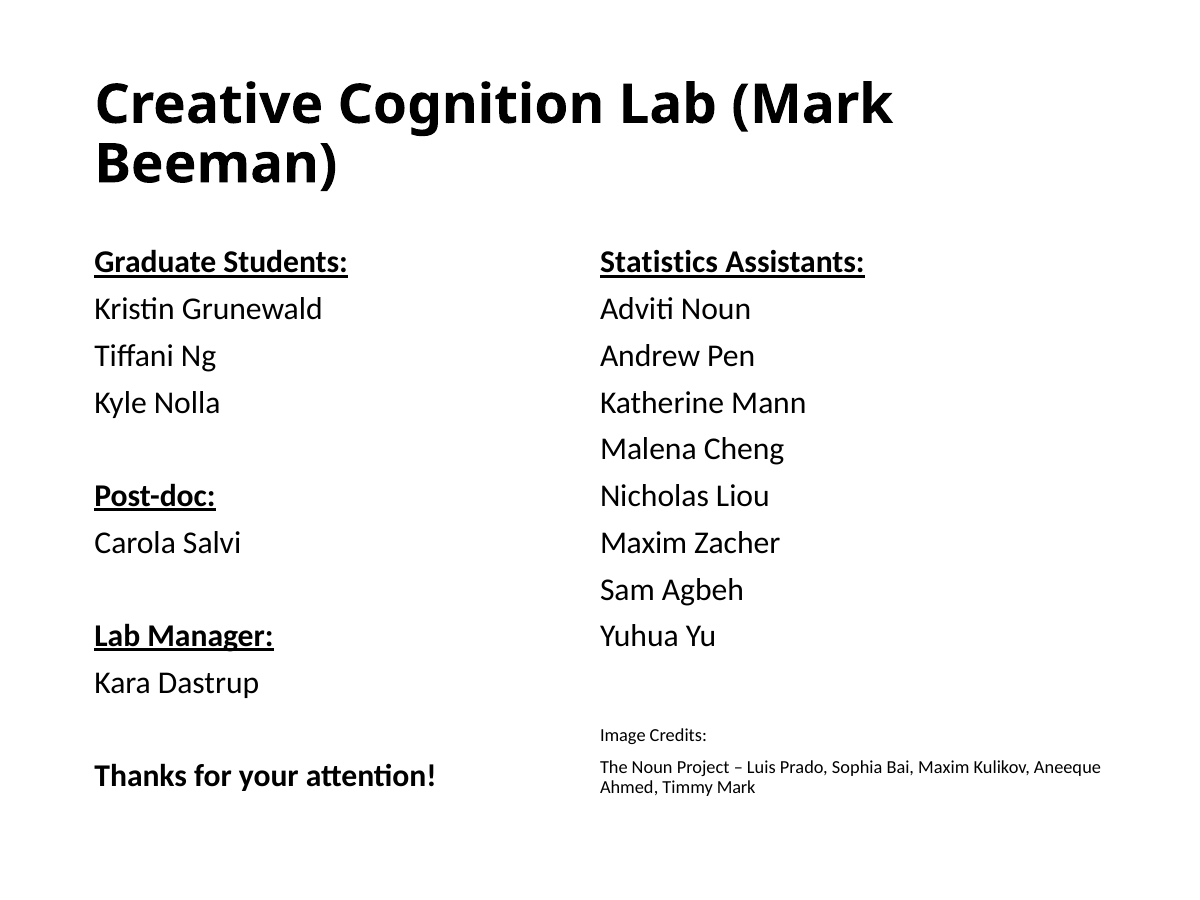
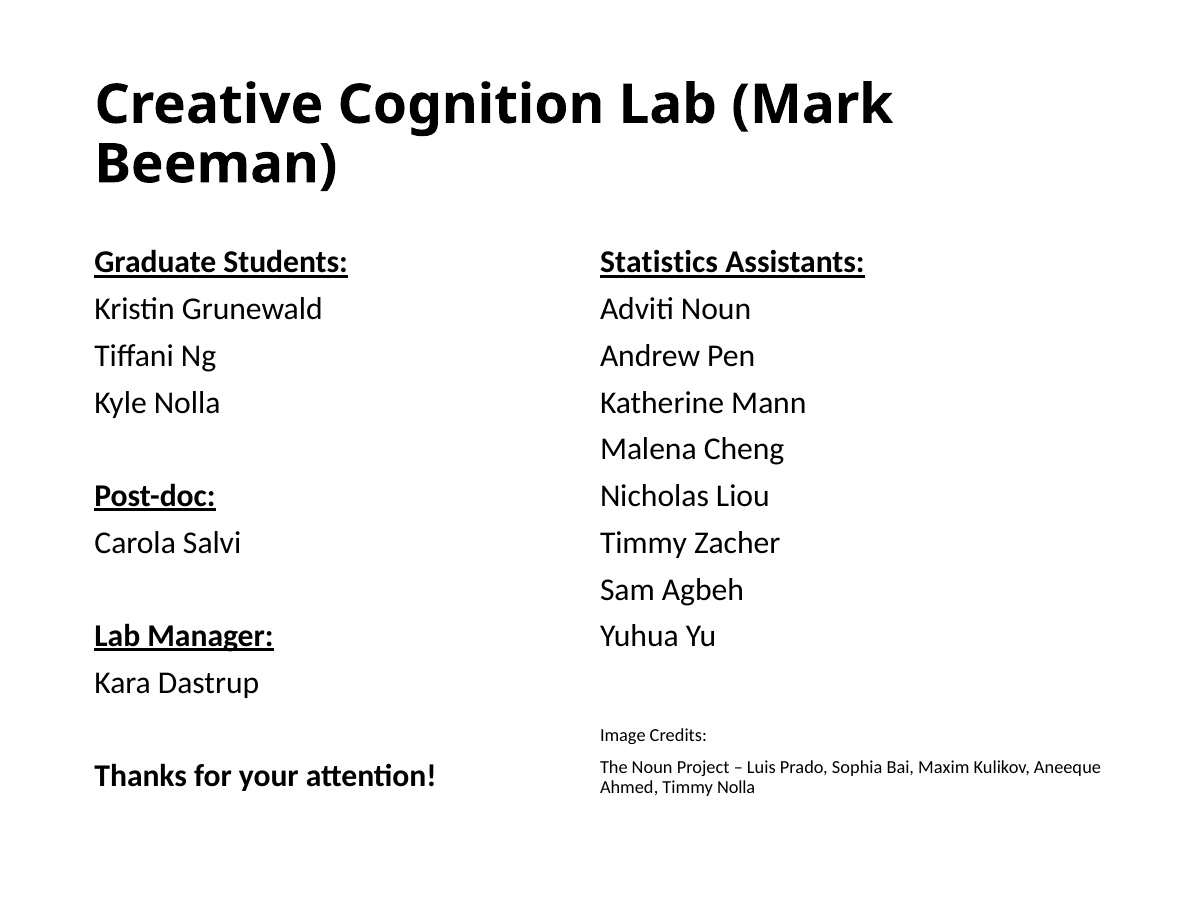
Maxim: Maxim -> Timmy (644, 543)
Timmy Mark: Mark -> Nolla (736, 787)
